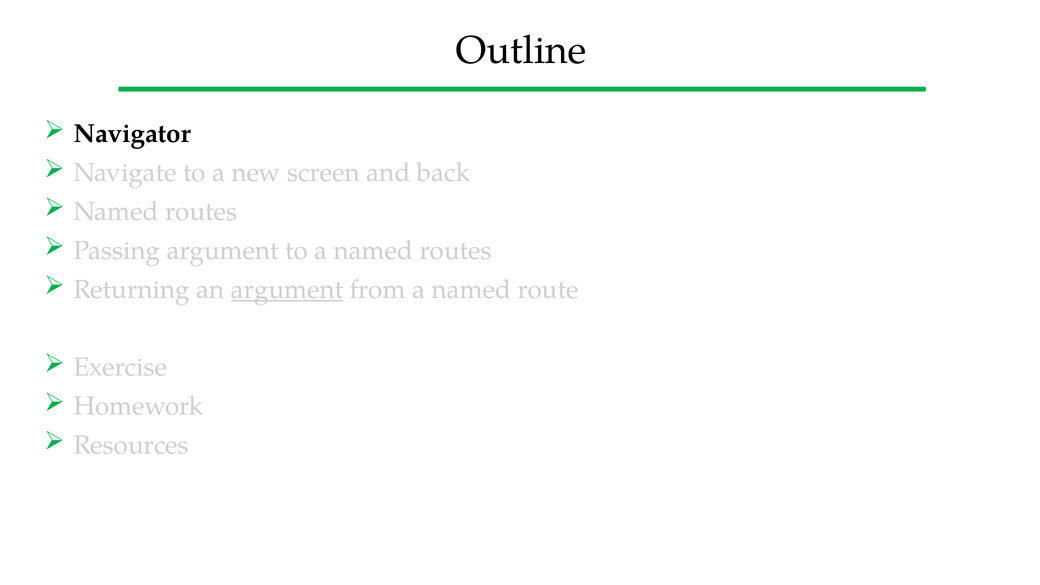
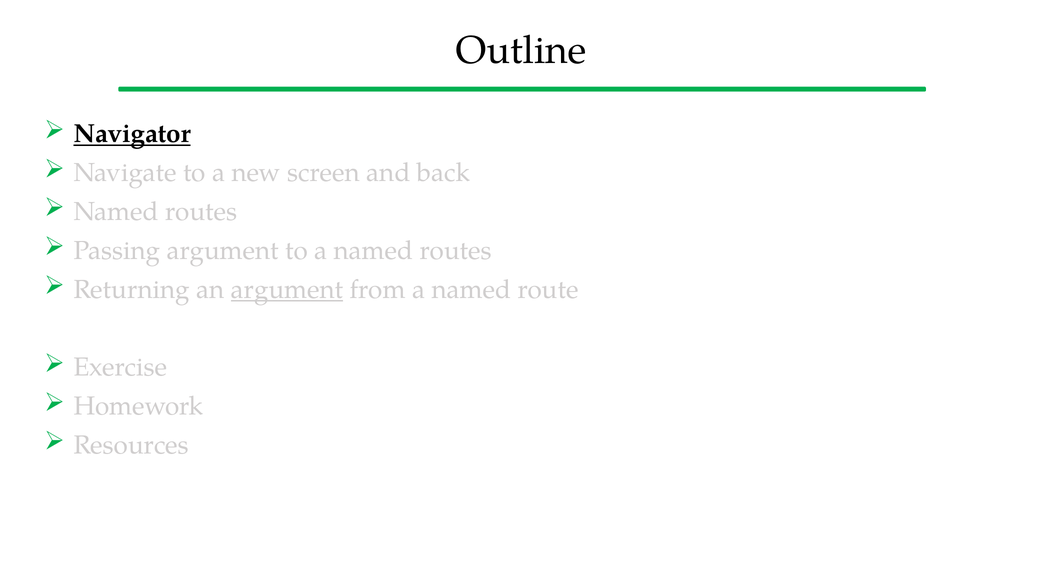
Navigator underline: none -> present (132, 134)
